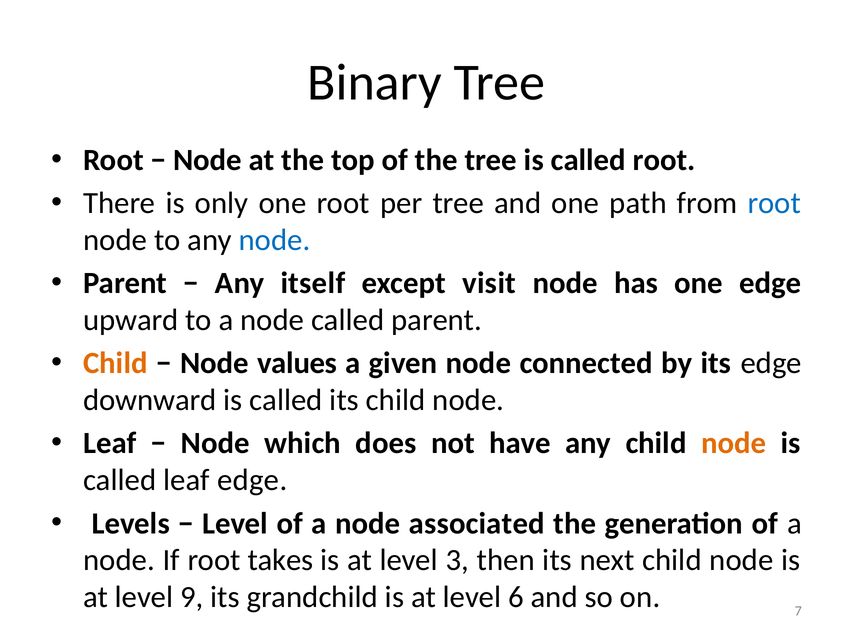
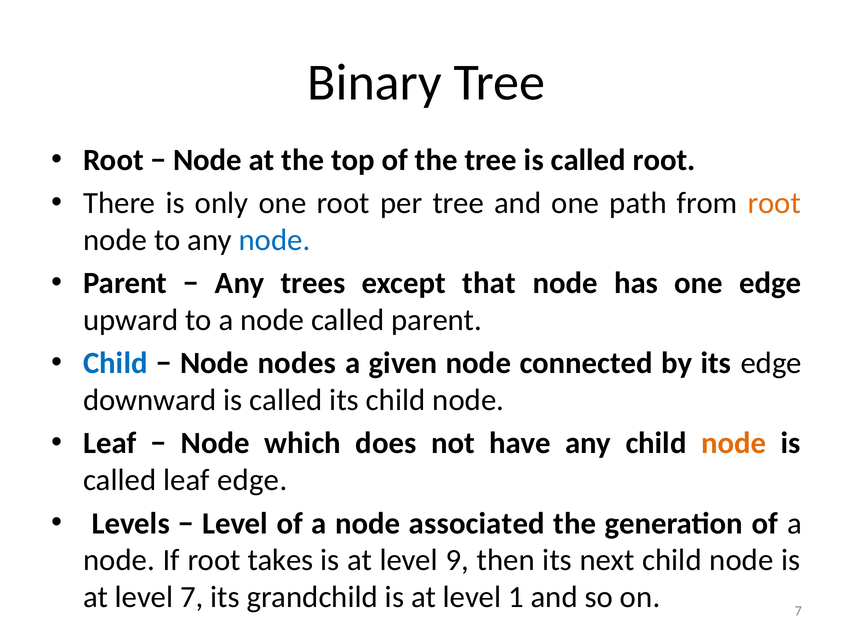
root colour: blue -> orange (774, 203)
itself: itself -> trees (313, 283)
visit: visit -> that (489, 283)
Child colour: orange -> blue (115, 363)
values: values -> nodes (297, 363)
3: 3 -> 9 (457, 560)
level 9: 9 -> 7 (192, 597)
6: 6 -> 1 (516, 597)
